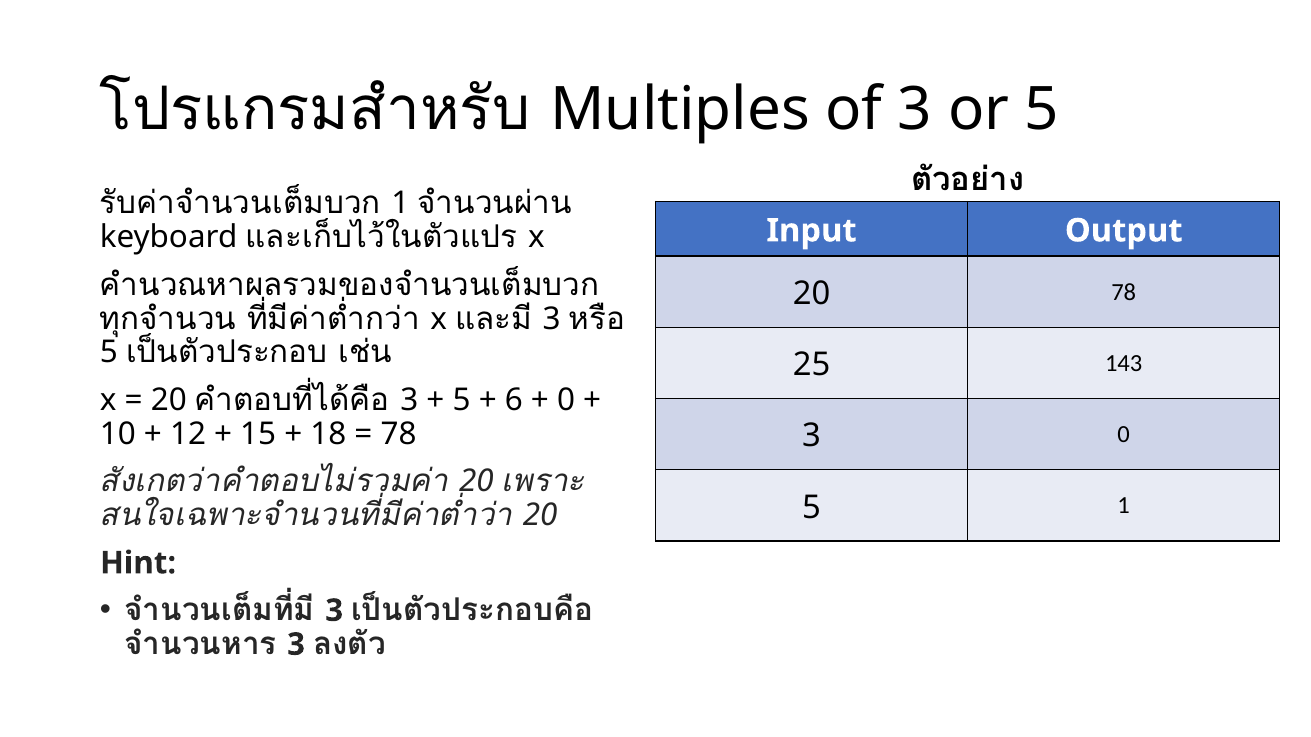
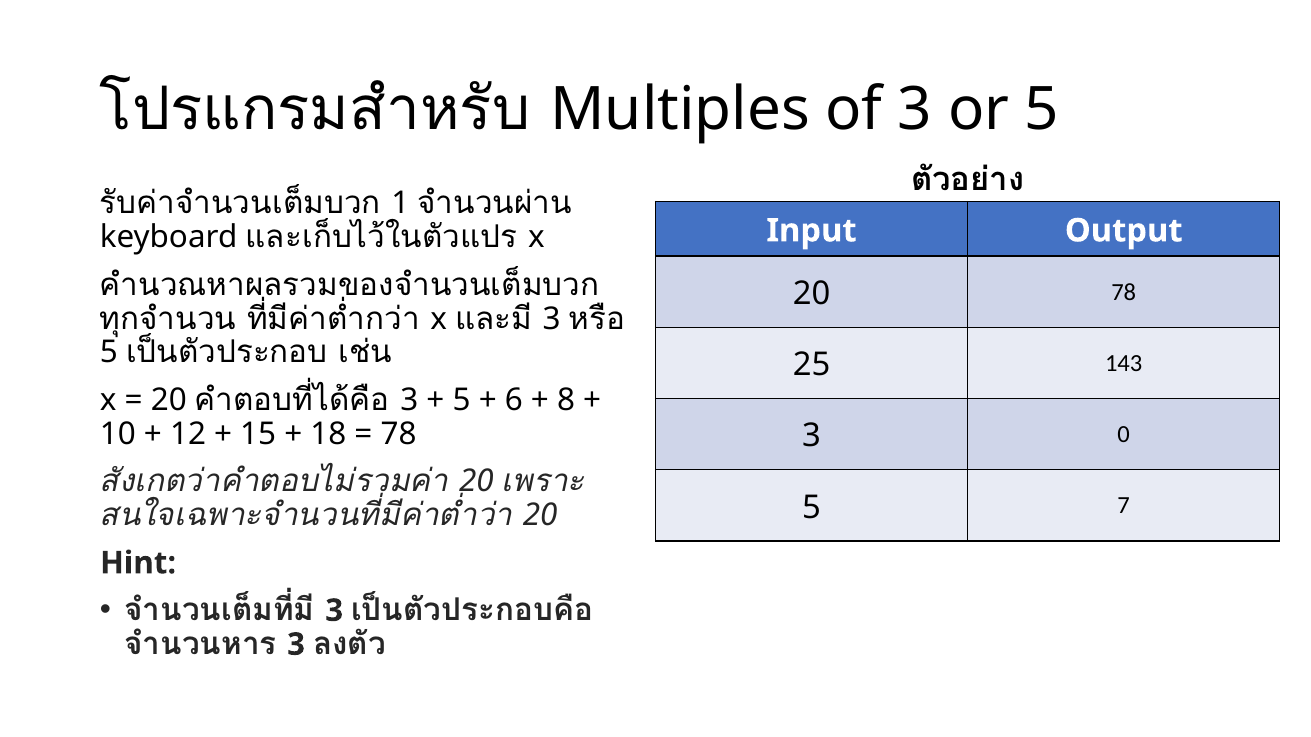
0: 0 -> 8 (566, 400)
5 1: 1 -> 7 (1124, 506)
